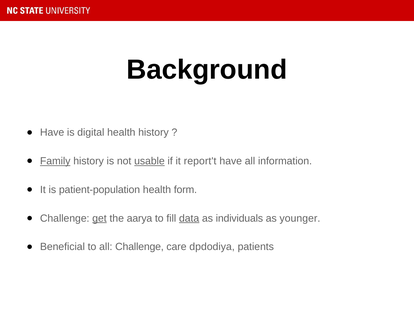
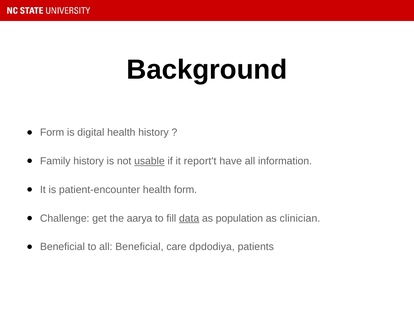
Have: Have -> Form (52, 132)
Family underline: present -> none (55, 161)
patient-population: patient-population -> patient-encounter (99, 189)
get underline: present -> none (99, 218)
individuals: individuals -> population (239, 218)
younger: younger -> clinician (300, 218)
all Challenge: Challenge -> Beneficial (139, 246)
